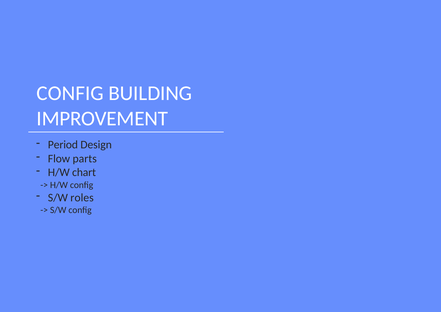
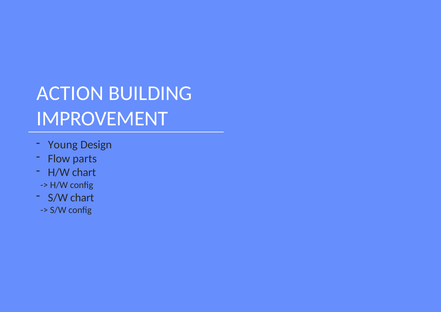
CONFIG: CONFIG -> ACTION (70, 93)
Period: Period -> Young (63, 145)
S/W roles: roles -> chart (82, 198)
